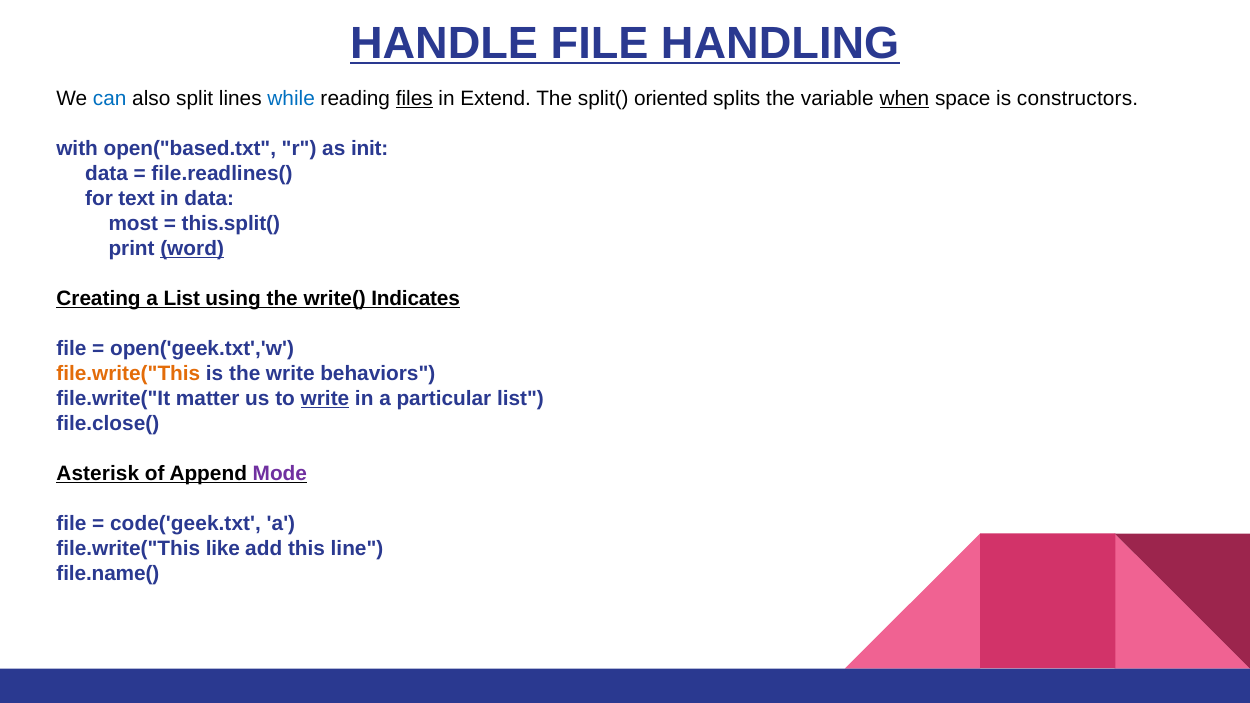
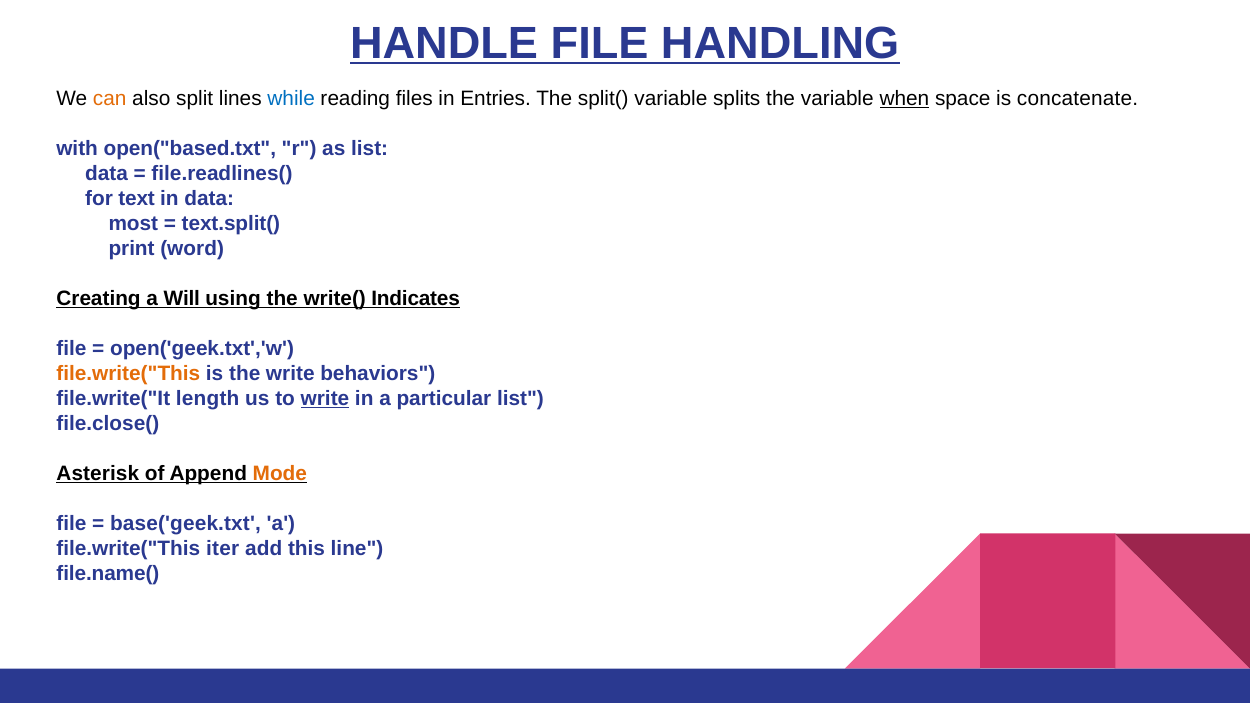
can colour: blue -> orange (110, 98)
files underline: present -> none (414, 98)
Extend: Extend -> Entries (496, 98)
split( oriented: oriented -> variable (671, 98)
constructors: constructors -> concatenate (1078, 98)
as init: init -> list (370, 148)
this.split(: this.split( -> text.split( (231, 223)
word underline: present -> none (192, 248)
a List: List -> Will (182, 298)
matter: matter -> length (208, 398)
Mode colour: purple -> orange (280, 473)
code('geek.txt: code('geek.txt -> base('geek.txt (185, 523)
like: like -> iter (223, 548)
